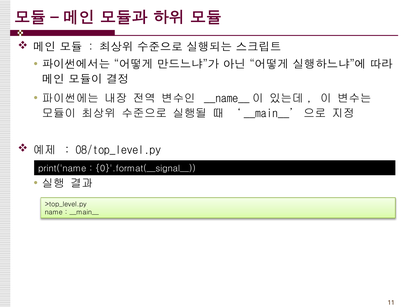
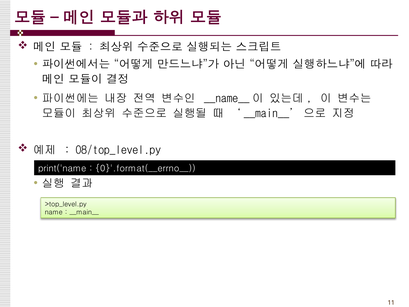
0}'.format(__signal__: 0}'.format(__signal__ -> 0}'.format(__errno__ (146, 168)
